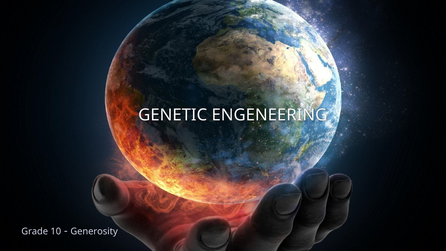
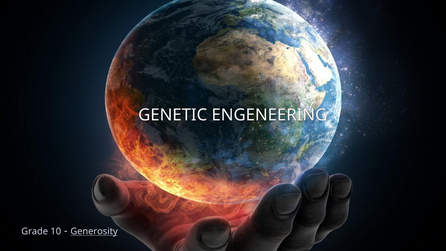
Generosity underline: none -> present (94, 231)
